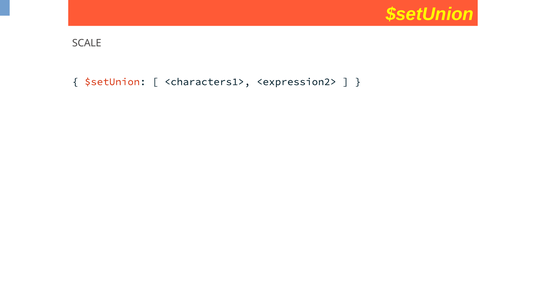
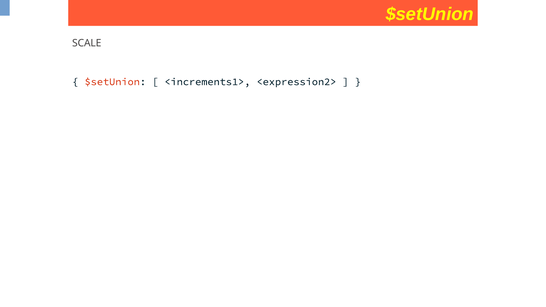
<characters1>: <characters1> -> <increments1> (207, 82)
